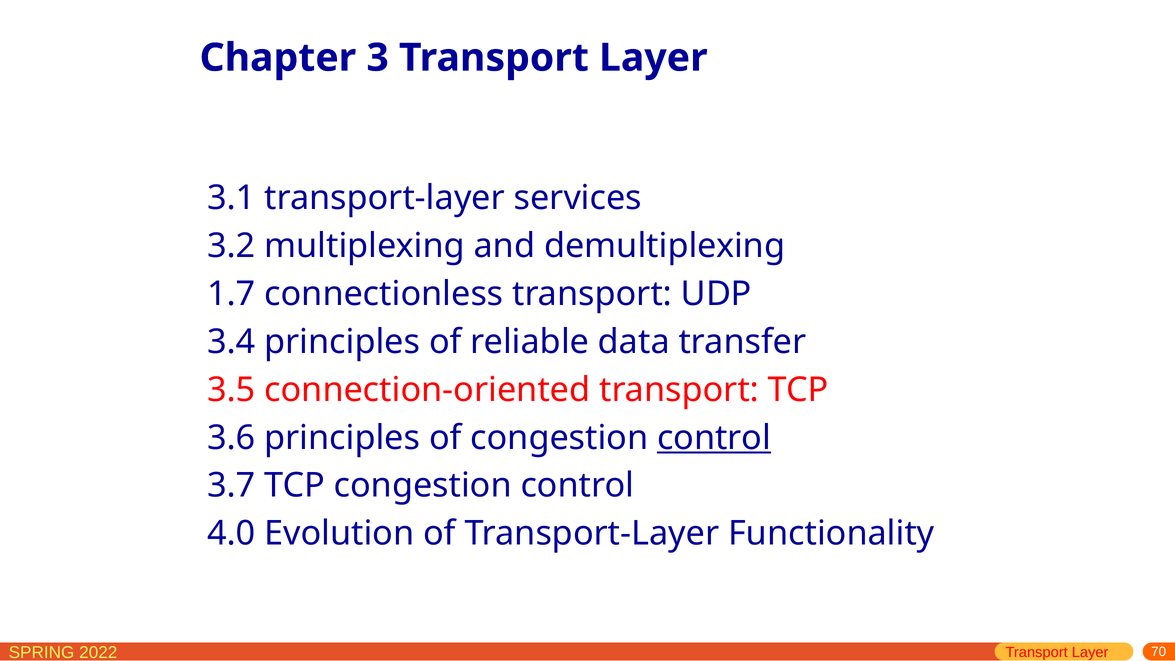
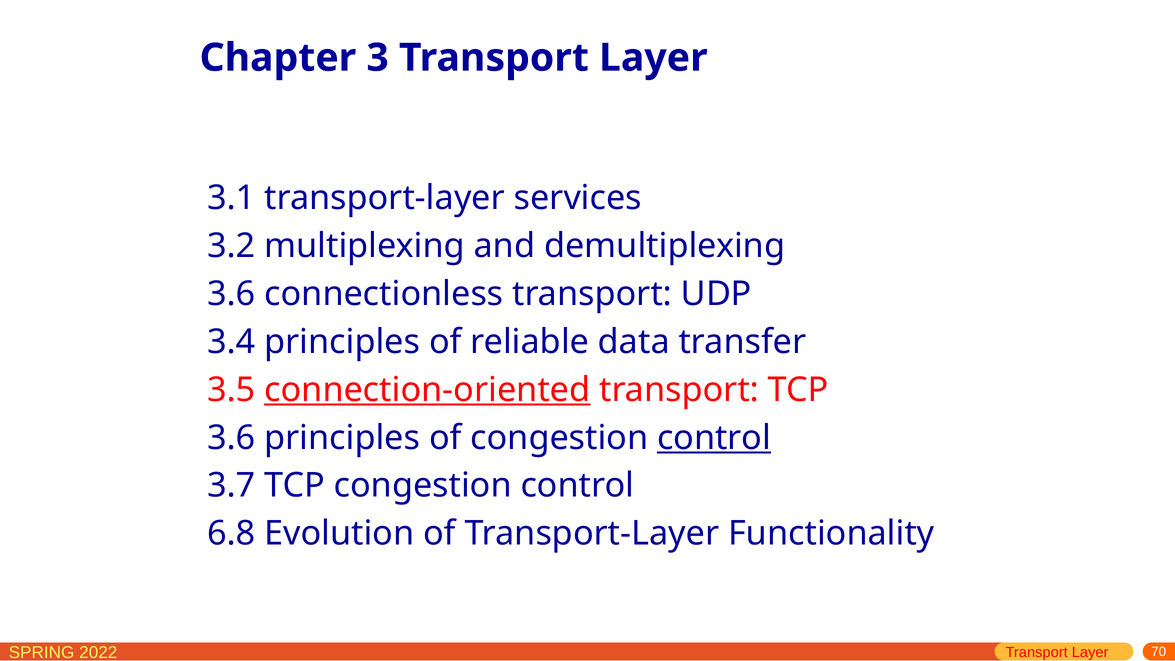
1.7: 1.7 -> 3.6 (231, 294)
connection-oriented underline: none -> present (427, 390)
4.0: 4.0 -> 6.8 (231, 534)
